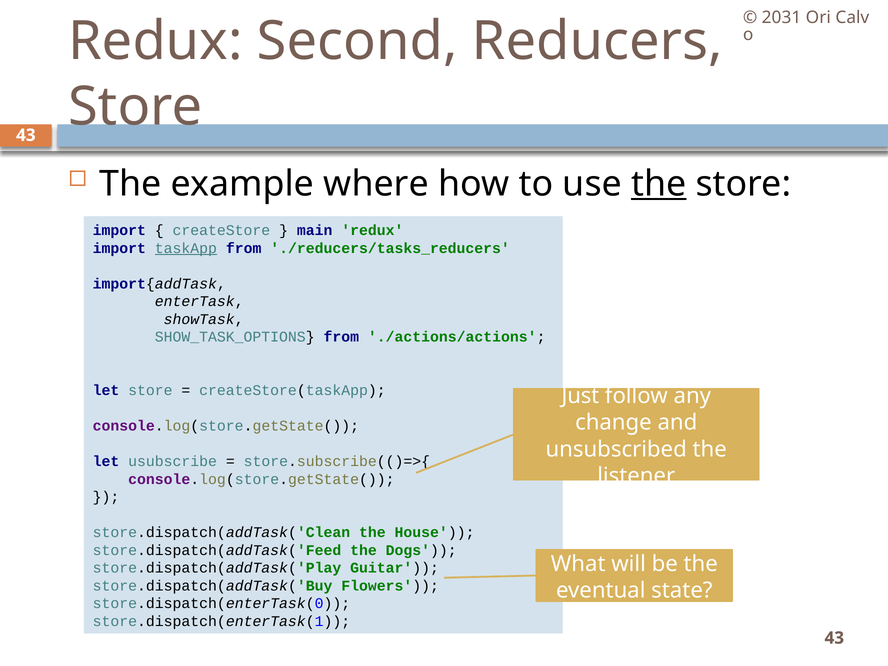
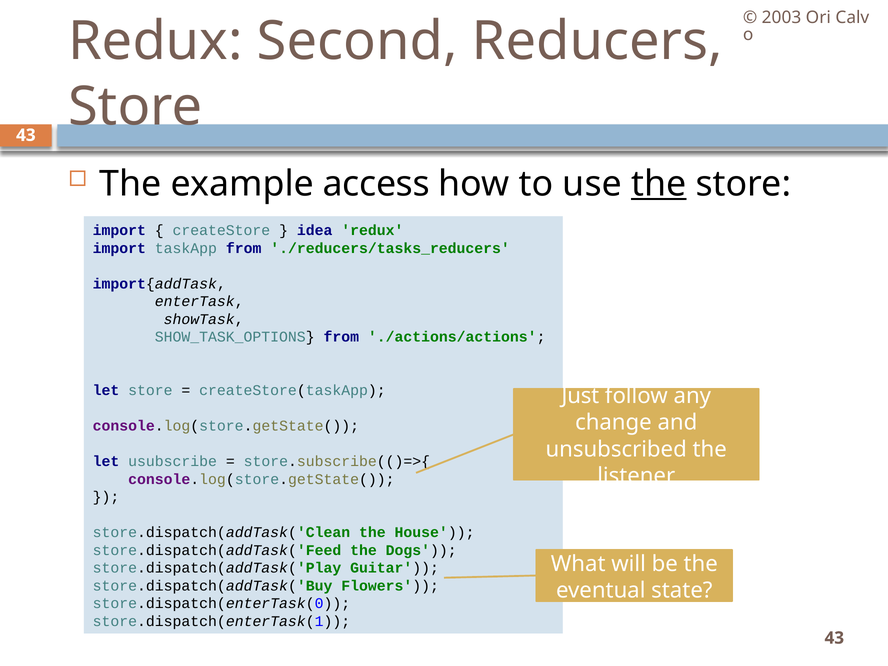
2031: 2031 -> 2003 (782, 18)
where: where -> access (376, 184)
main: main -> idea (315, 231)
taskApp underline: present -> none (186, 248)
